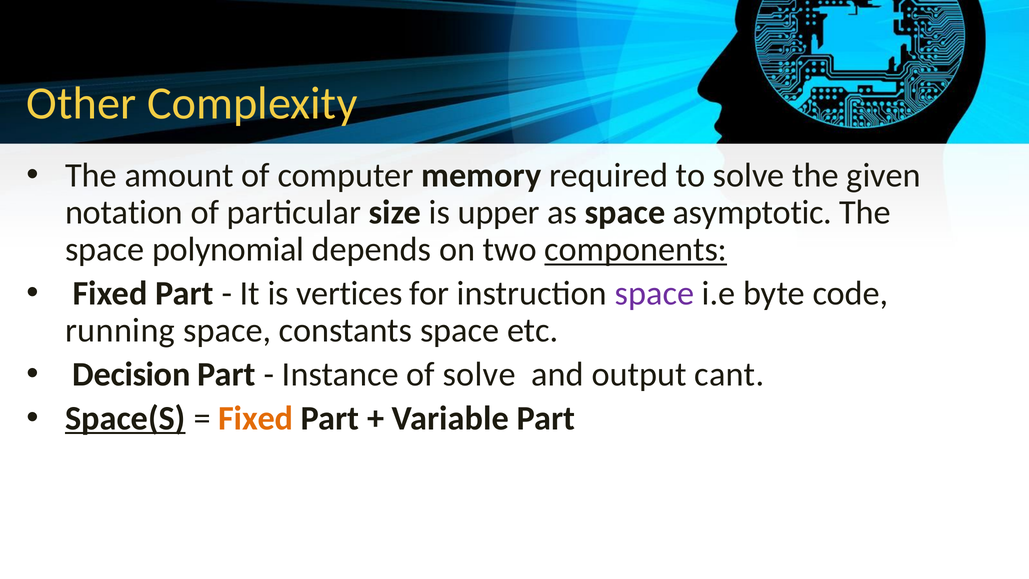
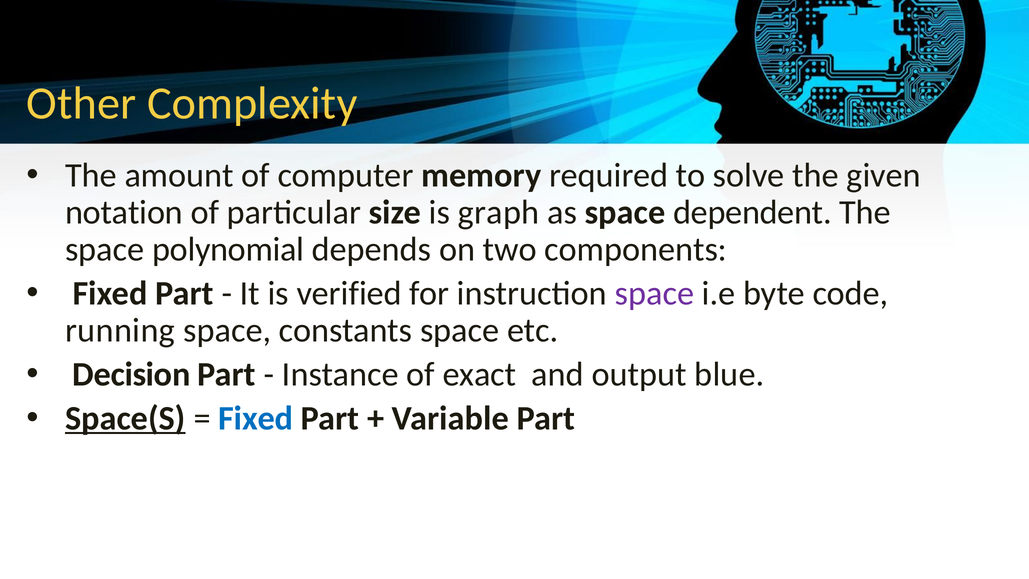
upper: upper -> graph (499, 212)
asymptotic: asymptotic -> dependent (752, 212)
components underline: present -> none (636, 249)
vertices: vertices -> verified (349, 293)
of solve: solve -> exact (479, 374)
cant: cant -> blue (729, 374)
Fixed colour: orange -> blue (256, 418)
